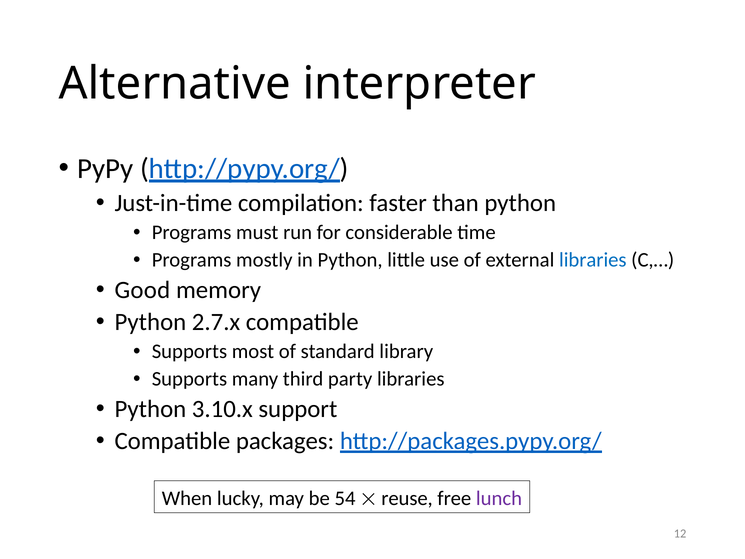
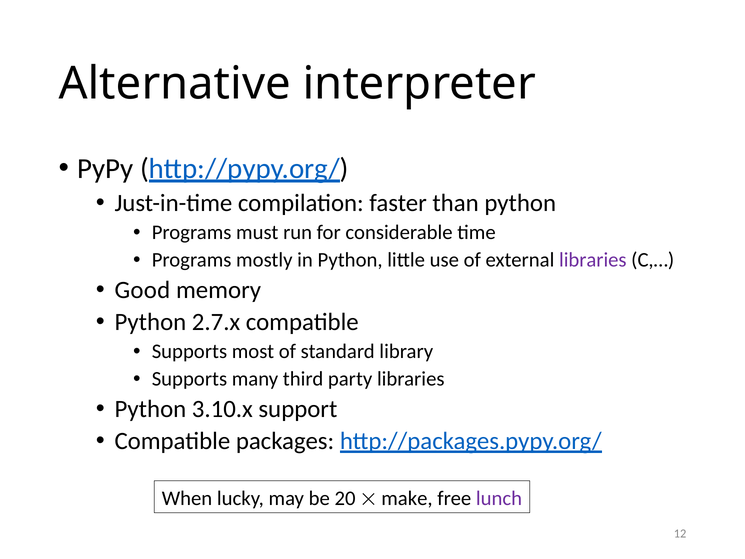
libraries colour: blue -> purple (593, 260)
54: 54 -> 20 (345, 498)
reuse: reuse -> make (407, 498)
